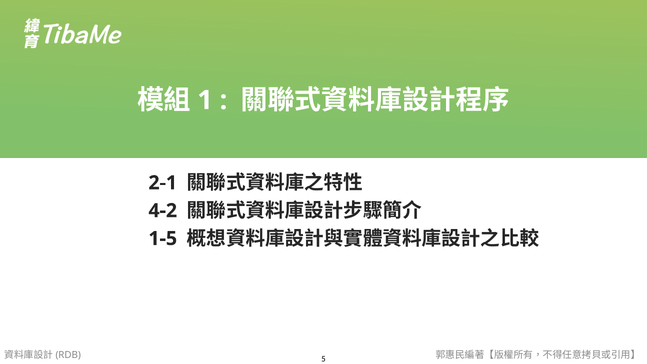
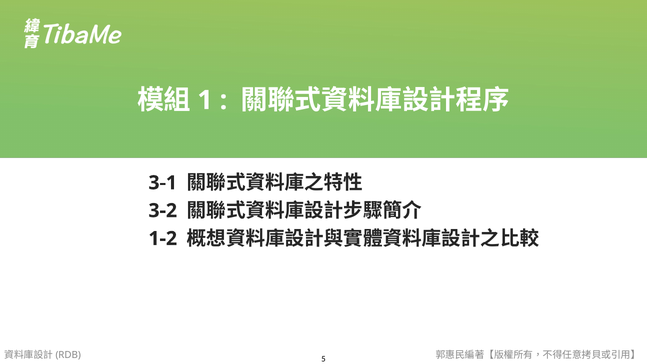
2-1: 2-1 -> 3-1 (163, 183)
4-2: 4-2 -> 3-2 (163, 211)
1-5: 1-5 -> 1-2 (163, 239)
